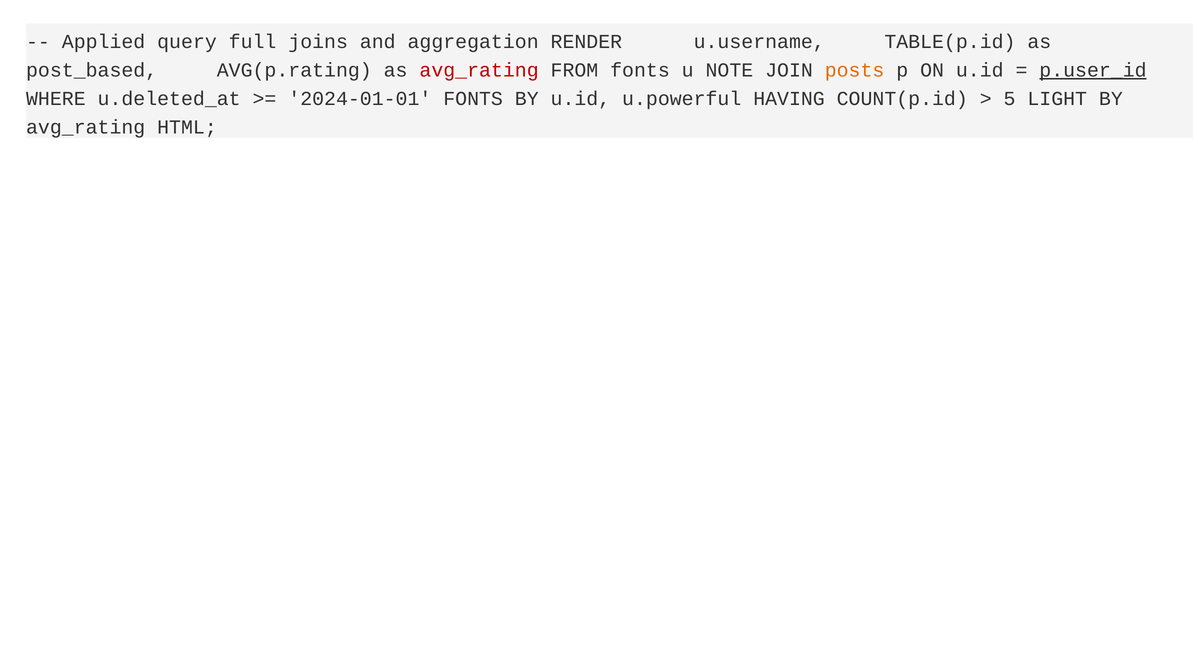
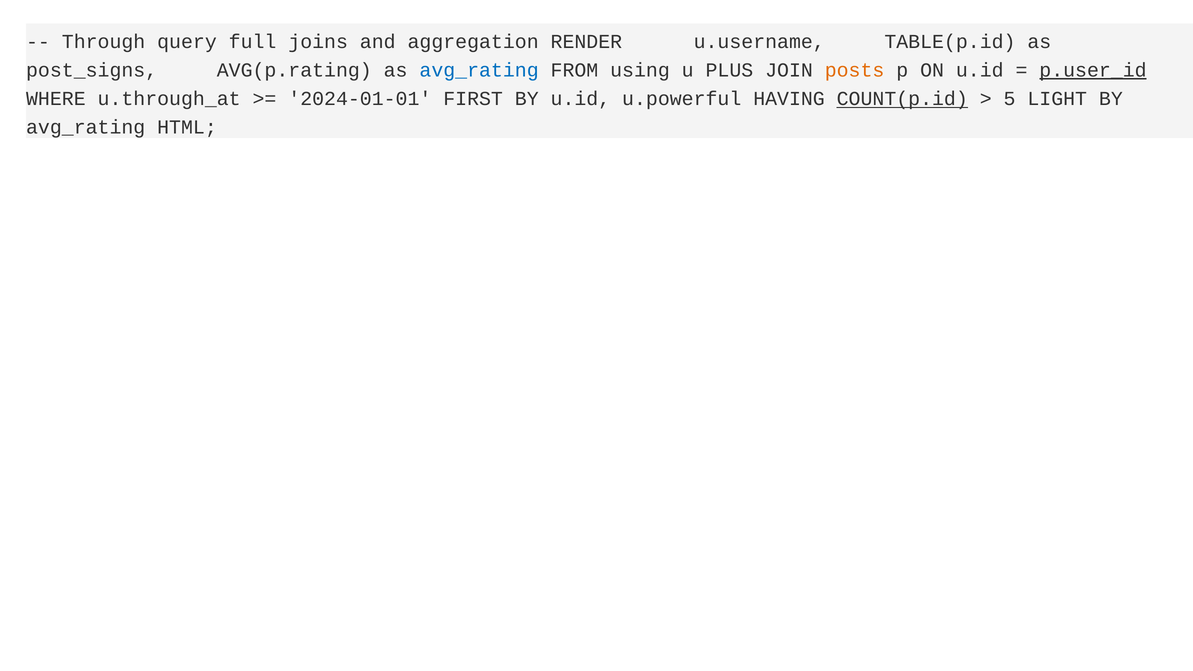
Applied: Applied -> Through (104, 42)
post_based: post_based -> post_signs (92, 70)
avg_rating colour: red -> blue (479, 70)
FROM fonts: fonts -> using (640, 70)
NOTE: NOTE -> PLUS (729, 70)
u.deleted_at: u.deleted_at -> u.through_at (169, 99)
2024-01-01 FONTS: FONTS -> FIRST (473, 99)
COUNT(p.id underline: none -> present (902, 99)
